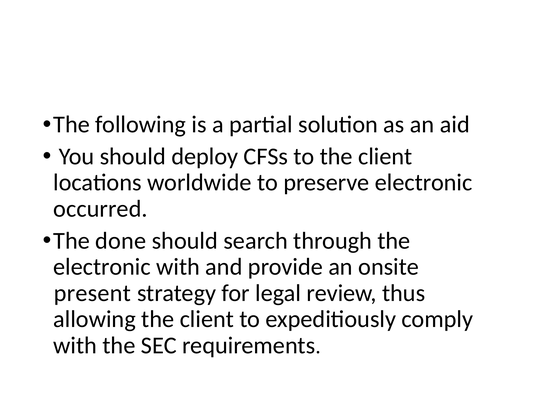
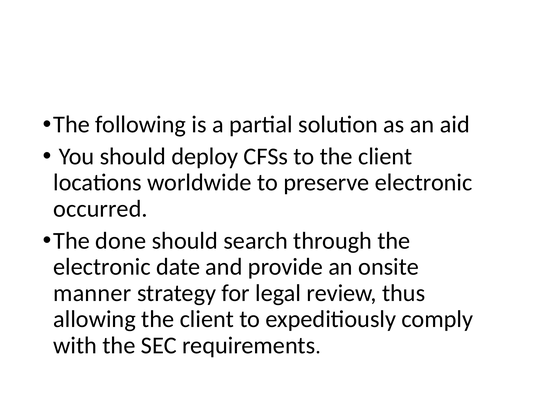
electronic with: with -> date (178, 267)
present: present -> manner (92, 293)
